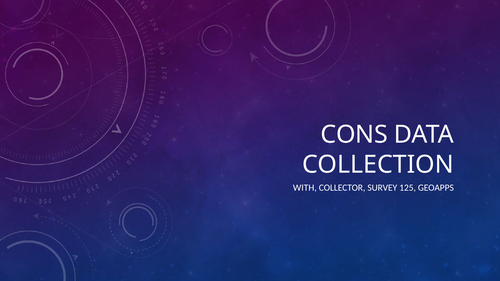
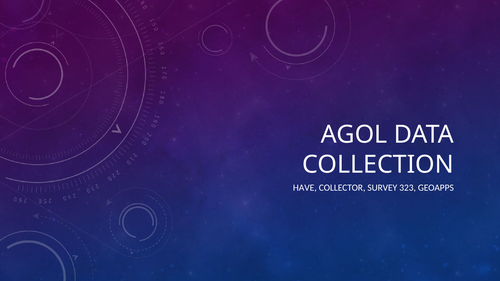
CONS: CONS -> AGOL (354, 135)
WITH: WITH -> HAVE (305, 188)
125: 125 -> 323 (408, 188)
